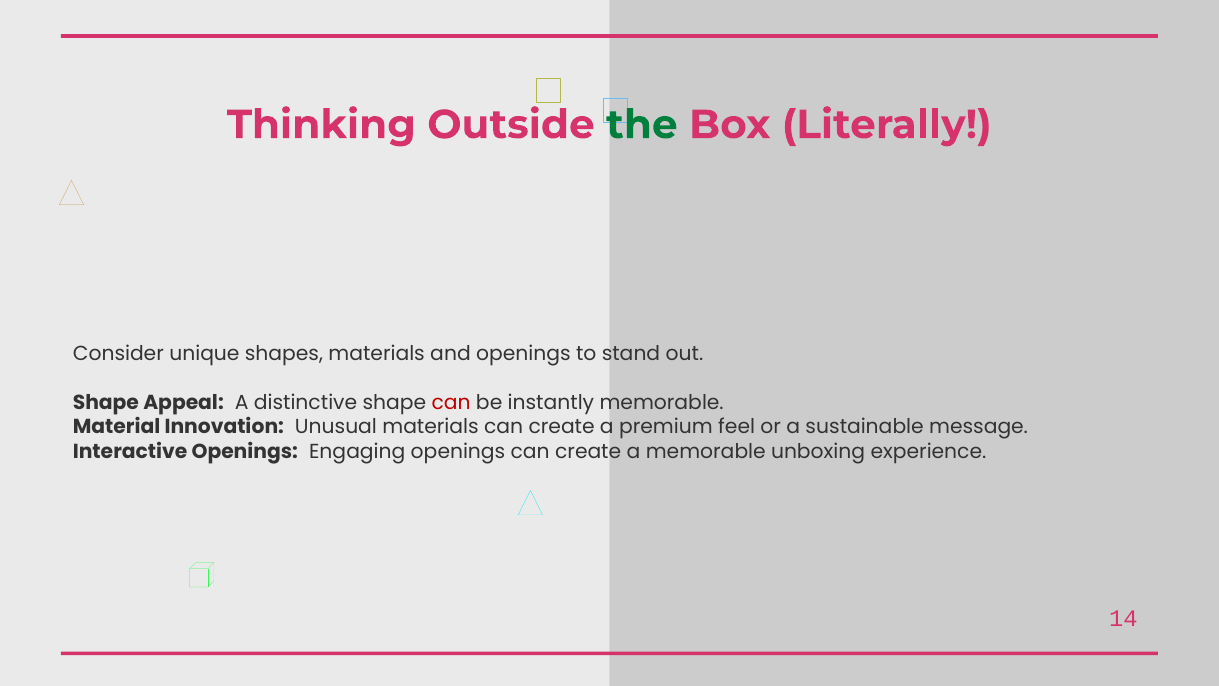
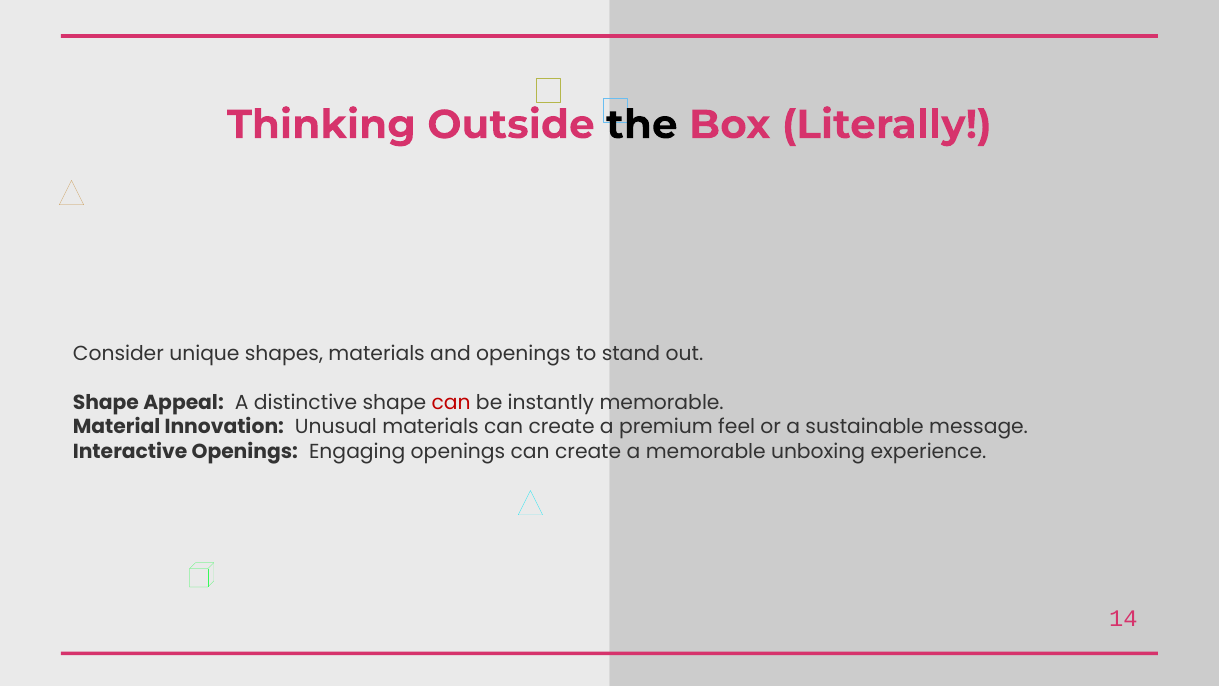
the colour: green -> black (642, 125)
